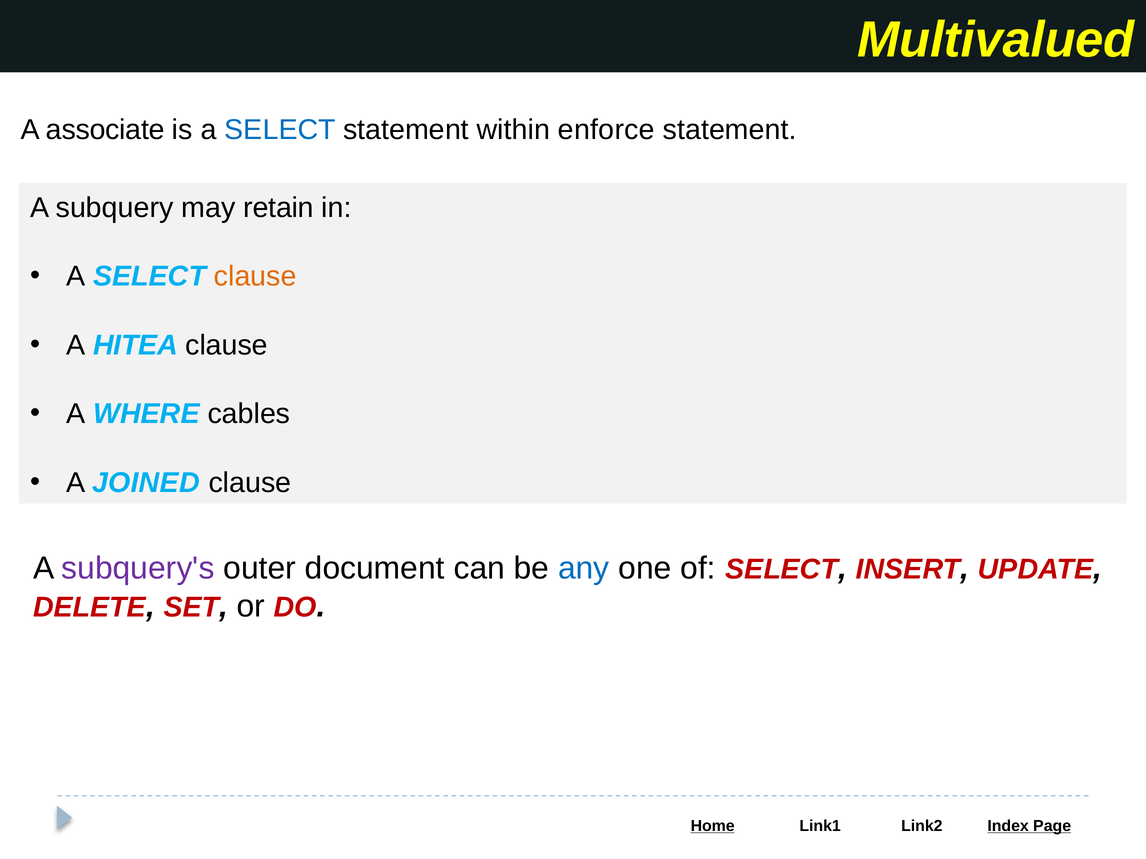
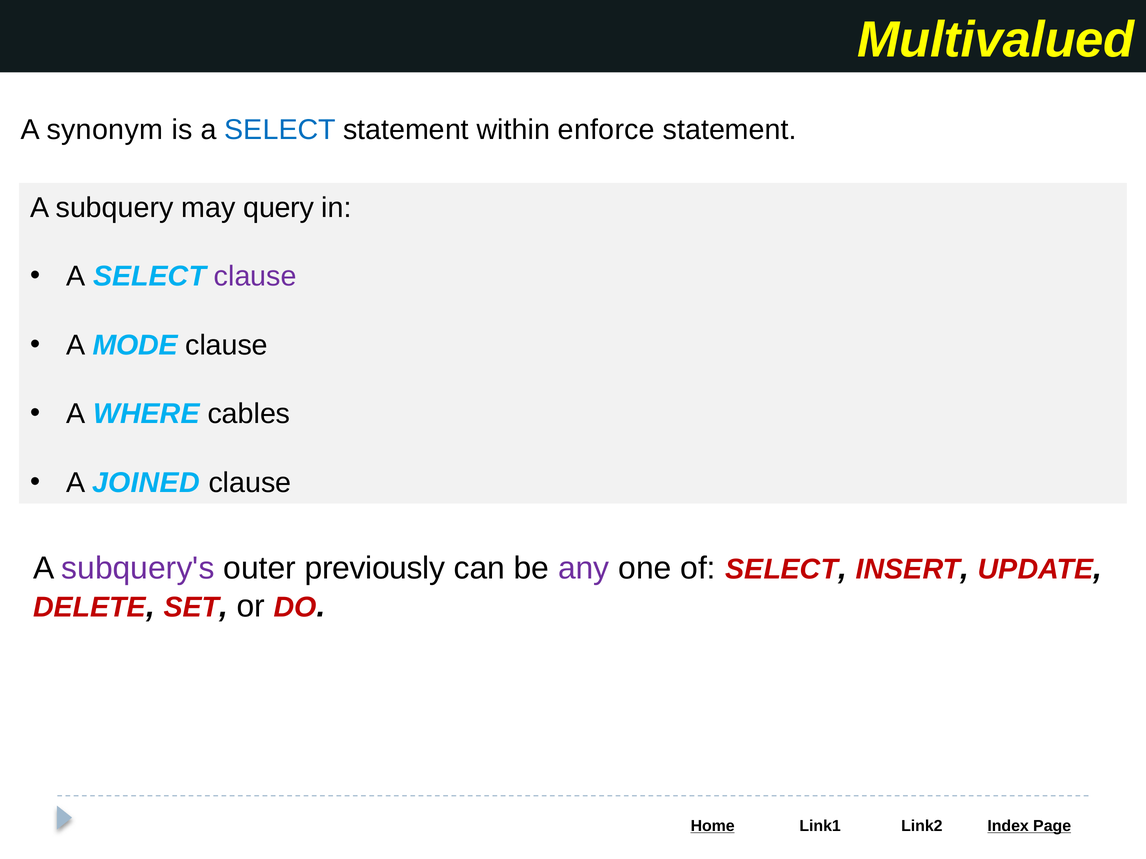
associate: associate -> synonym (105, 130)
retain: retain -> query (279, 208)
clause colour: orange -> purple (255, 277)
HITEA: HITEA -> MODE (135, 345)
document: document -> previously (375, 569)
any colour: blue -> purple (584, 569)
